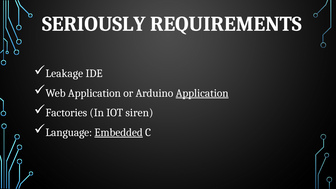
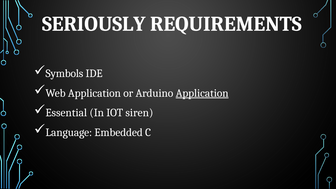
Leakage: Leakage -> Symbols (64, 73)
Factories: Factories -> Essential (66, 113)
Embedded underline: present -> none (119, 132)
